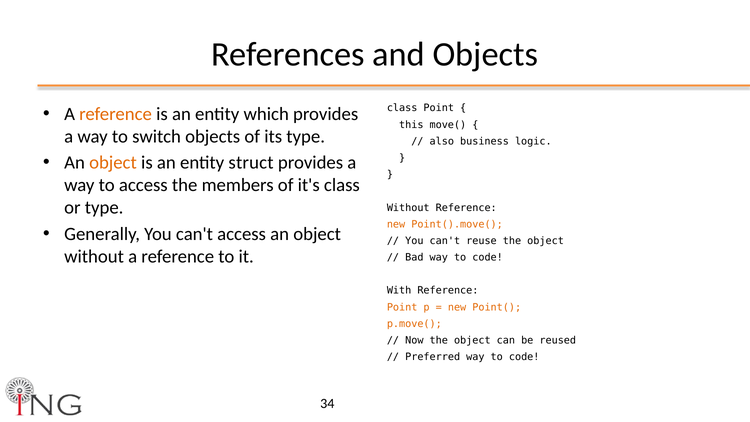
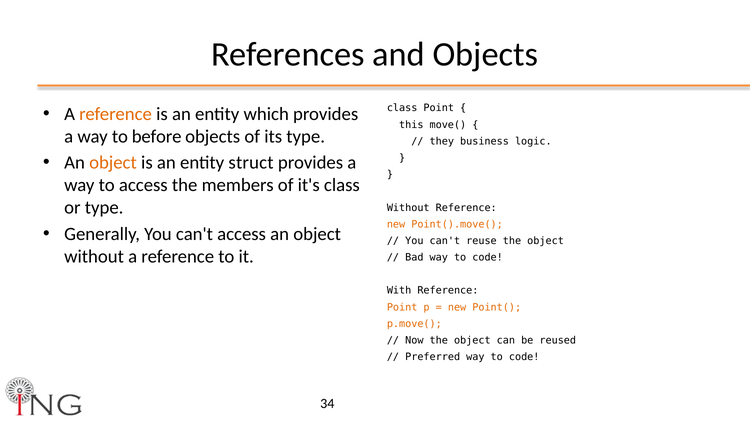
switch: switch -> before (157, 136)
also: also -> they (442, 141)
